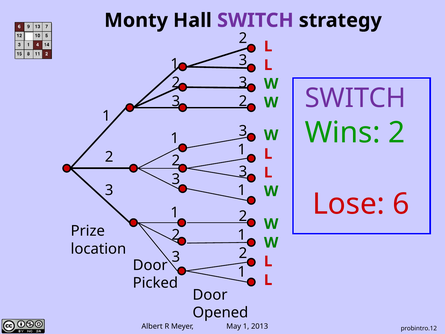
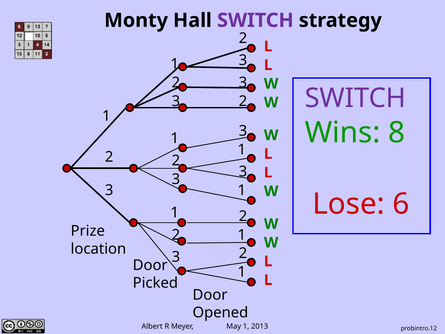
Wins 2: 2 -> 8 (397, 133)
